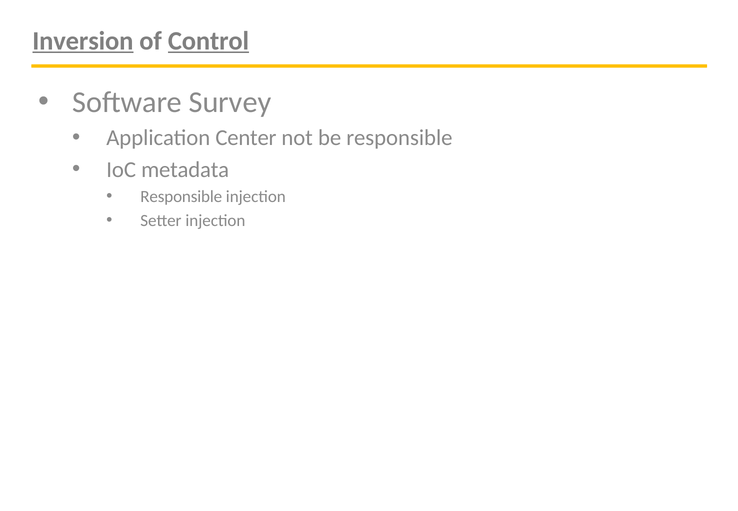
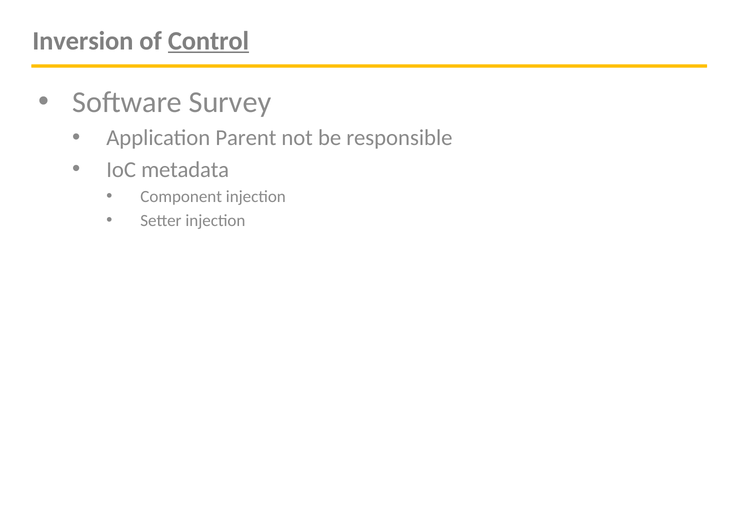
Inversion underline: present -> none (83, 41)
Center: Center -> Parent (246, 138)
Responsible: Responsible -> Component (181, 197)
